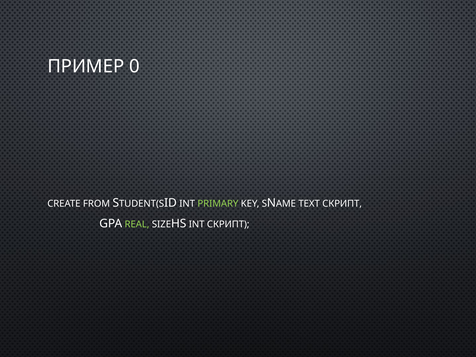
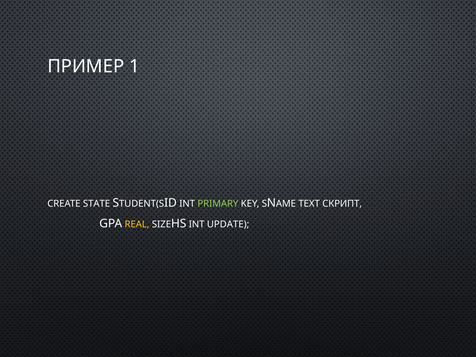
0: 0 -> 1 (134, 66)
FROM: FROM -> STATE (97, 204)
REAL colour: light green -> yellow (137, 224)
INT СКРИПТ: СКРИПТ -> UPDATE (228, 224)
